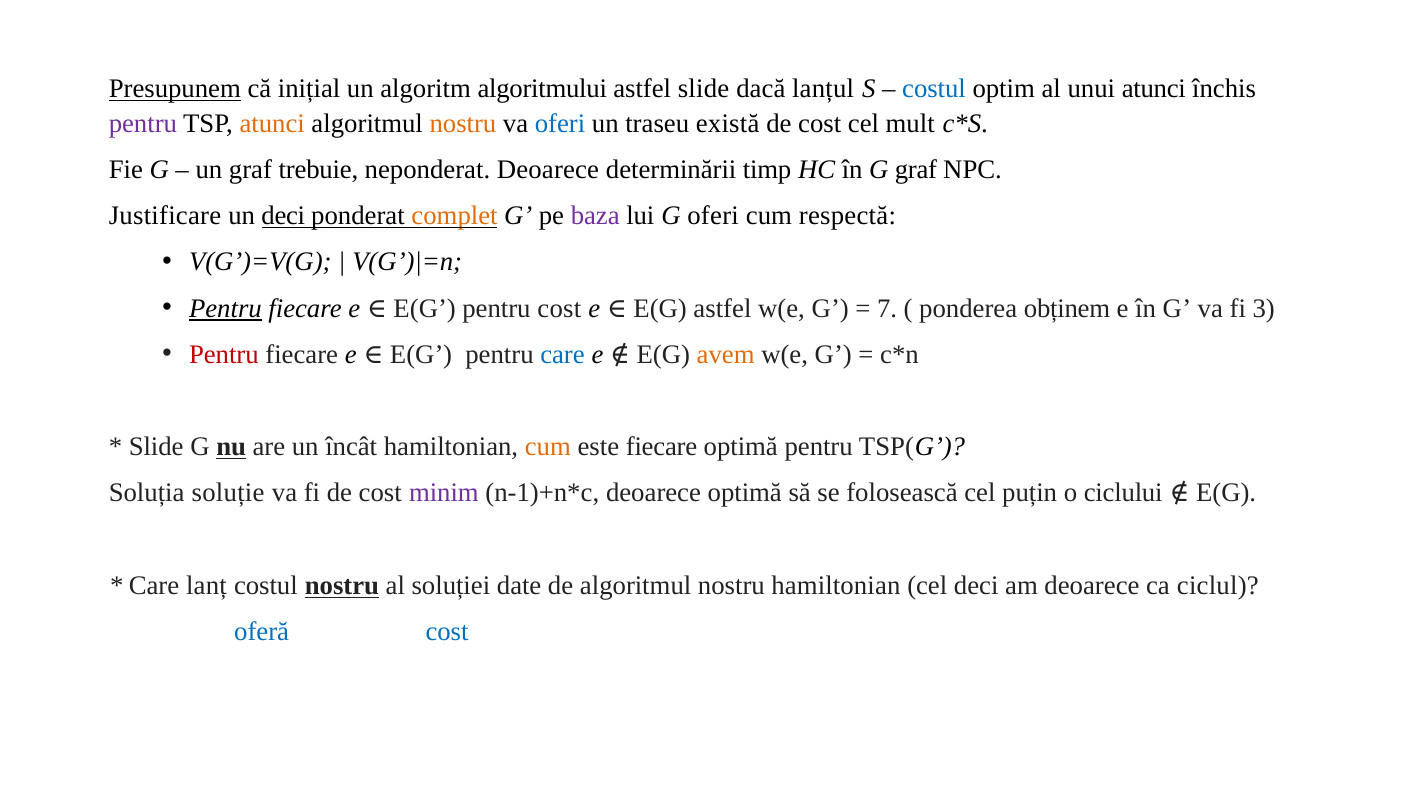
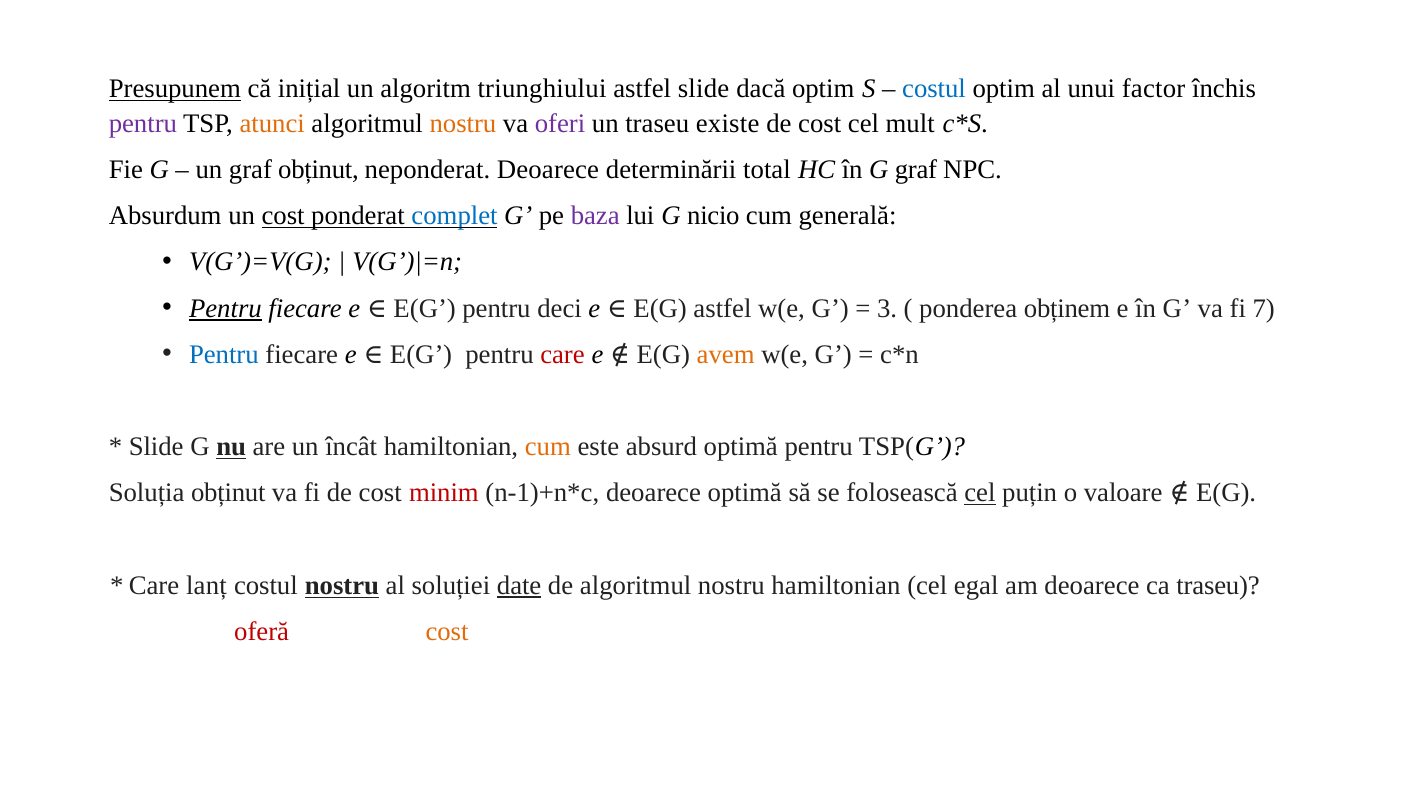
algoritmului: algoritmului -> triunghiului (542, 89)
dacă lanțul: lanțul -> optim (823, 89)
unui atunci: atunci -> factor (1154, 89)
oferi colour: blue -> purple (560, 123)
există: există -> existe (728, 123)
graf trebuie: trebuie -> obținut (318, 169)
timp: timp -> total (767, 169)
Justificare: Justificare -> Absurdum (165, 216)
un deci: deci -> cost (283, 216)
complet colour: orange -> blue (455, 216)
G oferi: oferi -> nicio (713, 216)
respectă: respectă -> generală (848, 216)
pentru cost: cost -> deci (560, 308)
7: 7 -> 3 (887, 308)
3: 3 -> 7 (1264, 308)
Pentru colour: red -> blue (224, 354)
care colour: blue -> red (563, 354)
este fiecare: fiecare -> absurd (661, 447)
Soluția soluție: soluție -> obținut (228, 493)
minim colour: purple -> red (444, 493)
cel underline: none -> present (980, 493)
ciclului: ciclului -> valoare (1123, 493)
date underline: none -> present (519, 585)
cel deci: deci -> egal (976, 585)
ca ciclul: ciclul -> traseu (1218, 585)
oferă colour: blue -> red (262, 632)
cost colour: blue -> orange (447, 632)
